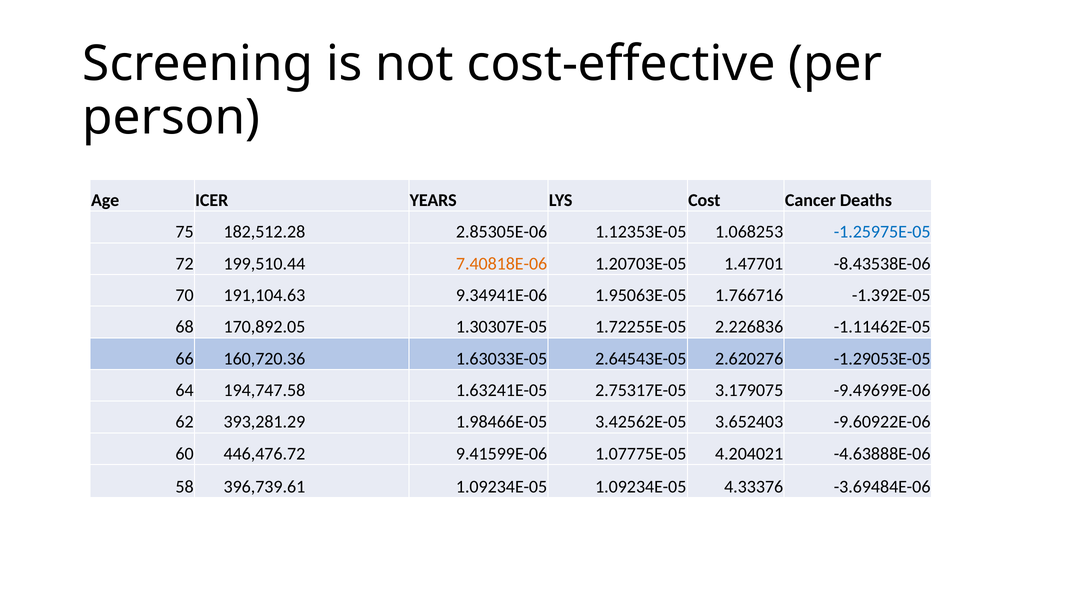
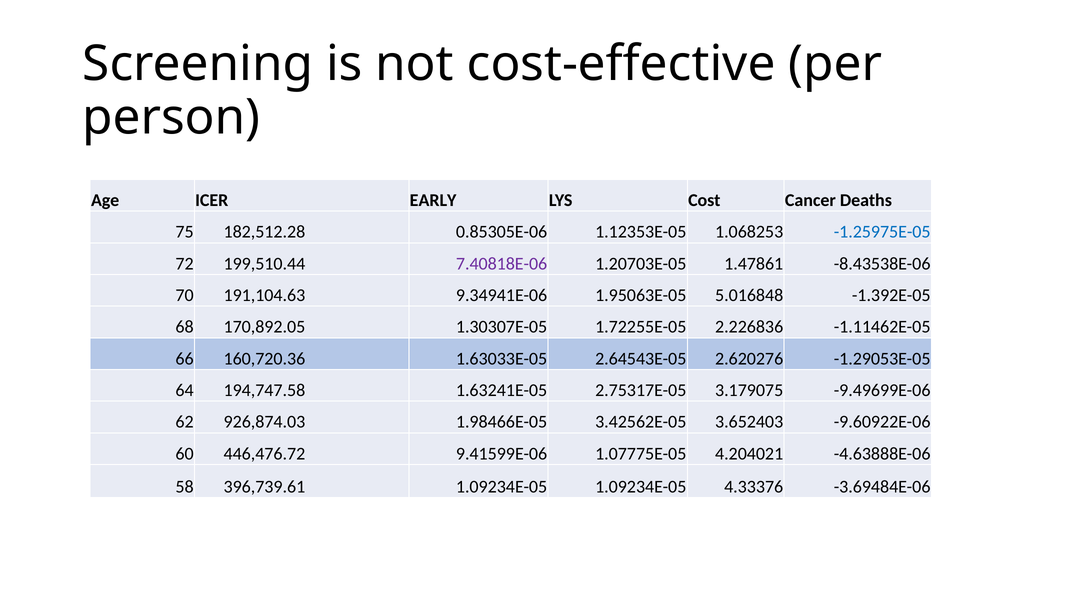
YEARS: YEARS -> EARLY (433, 200)
2.85305E-06: 2.85305E-06 -> 0.85305E-06 (502, 232)
7.40818E-06 colour: orange -> purple (502, 264)
1.47701: 1.47701 -> 1.47861 (754, 264)
1.766716: 1.766716 -> 5.016848 (749, 295)
393,281.29: 393,281.29 -> 926,874.03 (264, 422)
